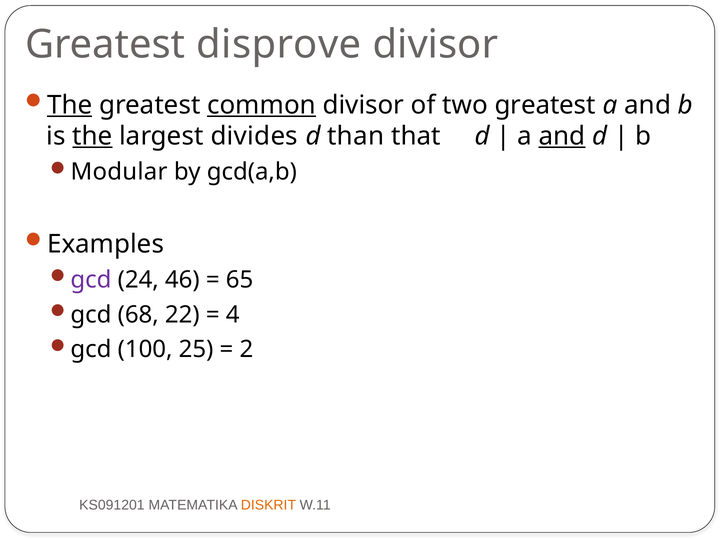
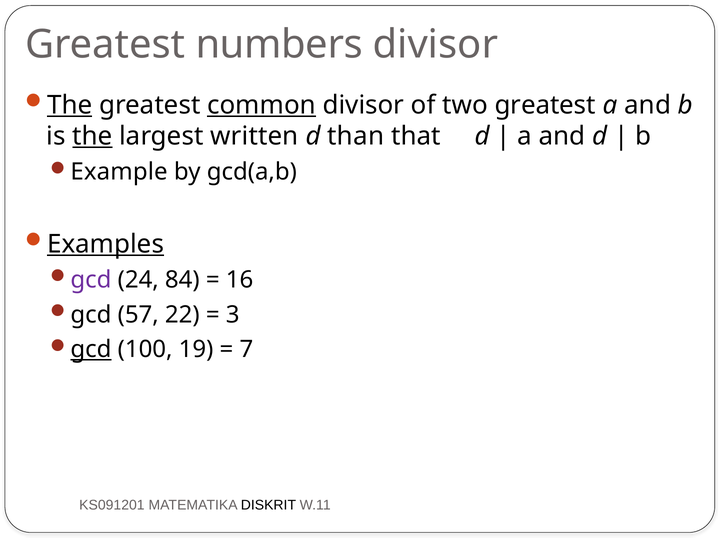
disprove: disprove -> numbers (279, 45)
divides: divides -> written (254, 136)
and underline: present -> none (562, 136)
Modular: Modular -> Example (119, 172)
Examples underline: none -> present (106, 244)
46: 46 -> 84 (182, 280)
65: 65 -> 16 (240, 280)
68: 68 -> 57 (138, 315)
4: 4 -> 3 (233, 315)
gcd underline: none -> present (91, 349)
25: 25 -> 19 (196, 349)
2: 2 -> 7 (246, 349)
DISKRIT colour: orange -> black (268, 505)
